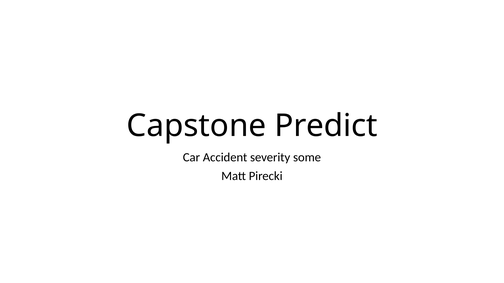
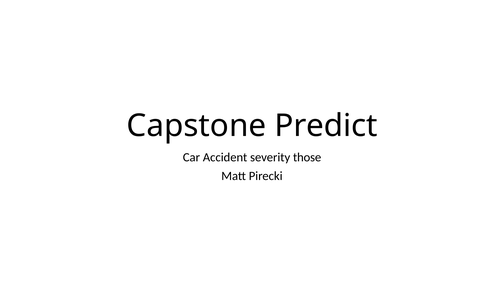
some: some -> those (307, 158)
